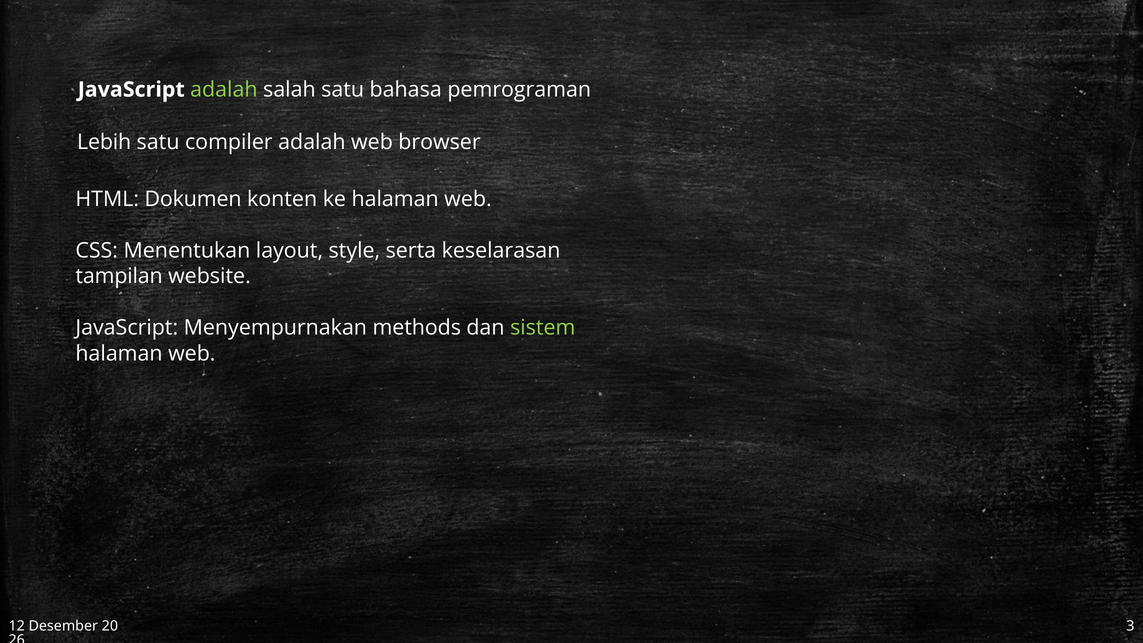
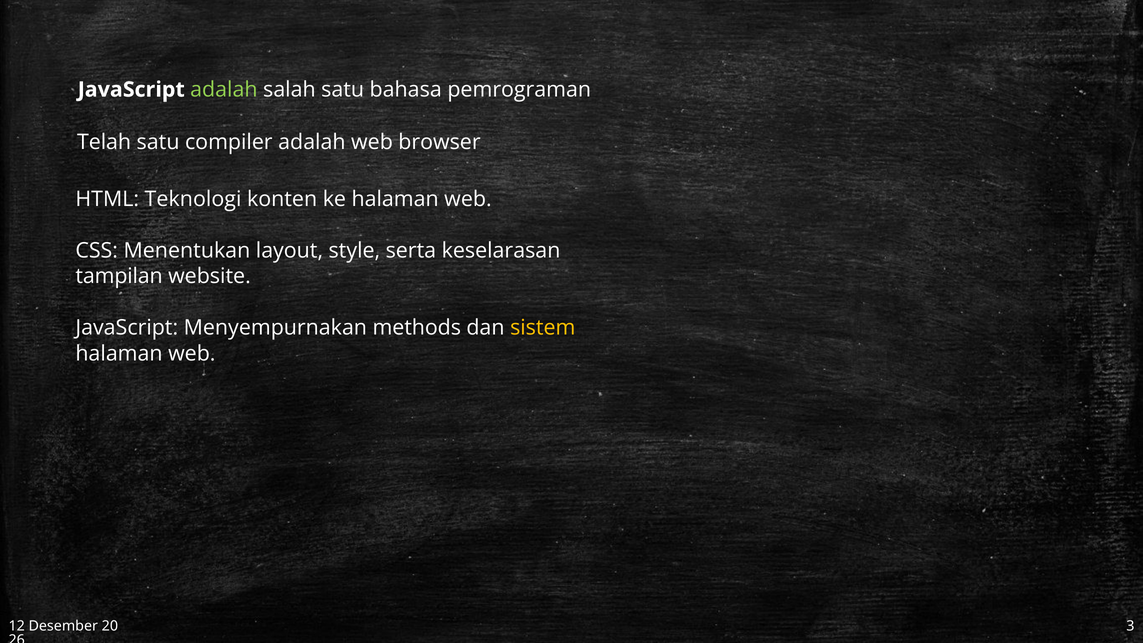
Lebih: Lebih -> Telah (104, 142)
Dokumen: Dokumen -> Teknologi (193, 199)
sistem colour: light green -> yellow (543, 328)
